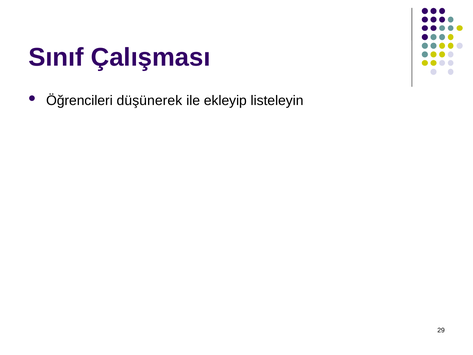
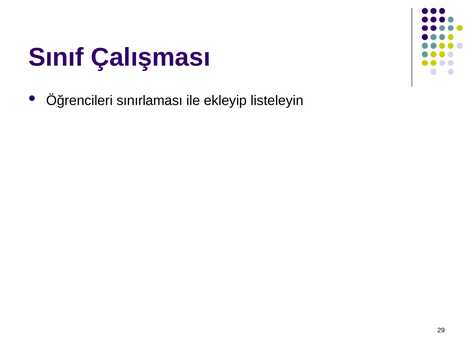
düşünerek: düşünerek -> sınırlaması (150, 101)
